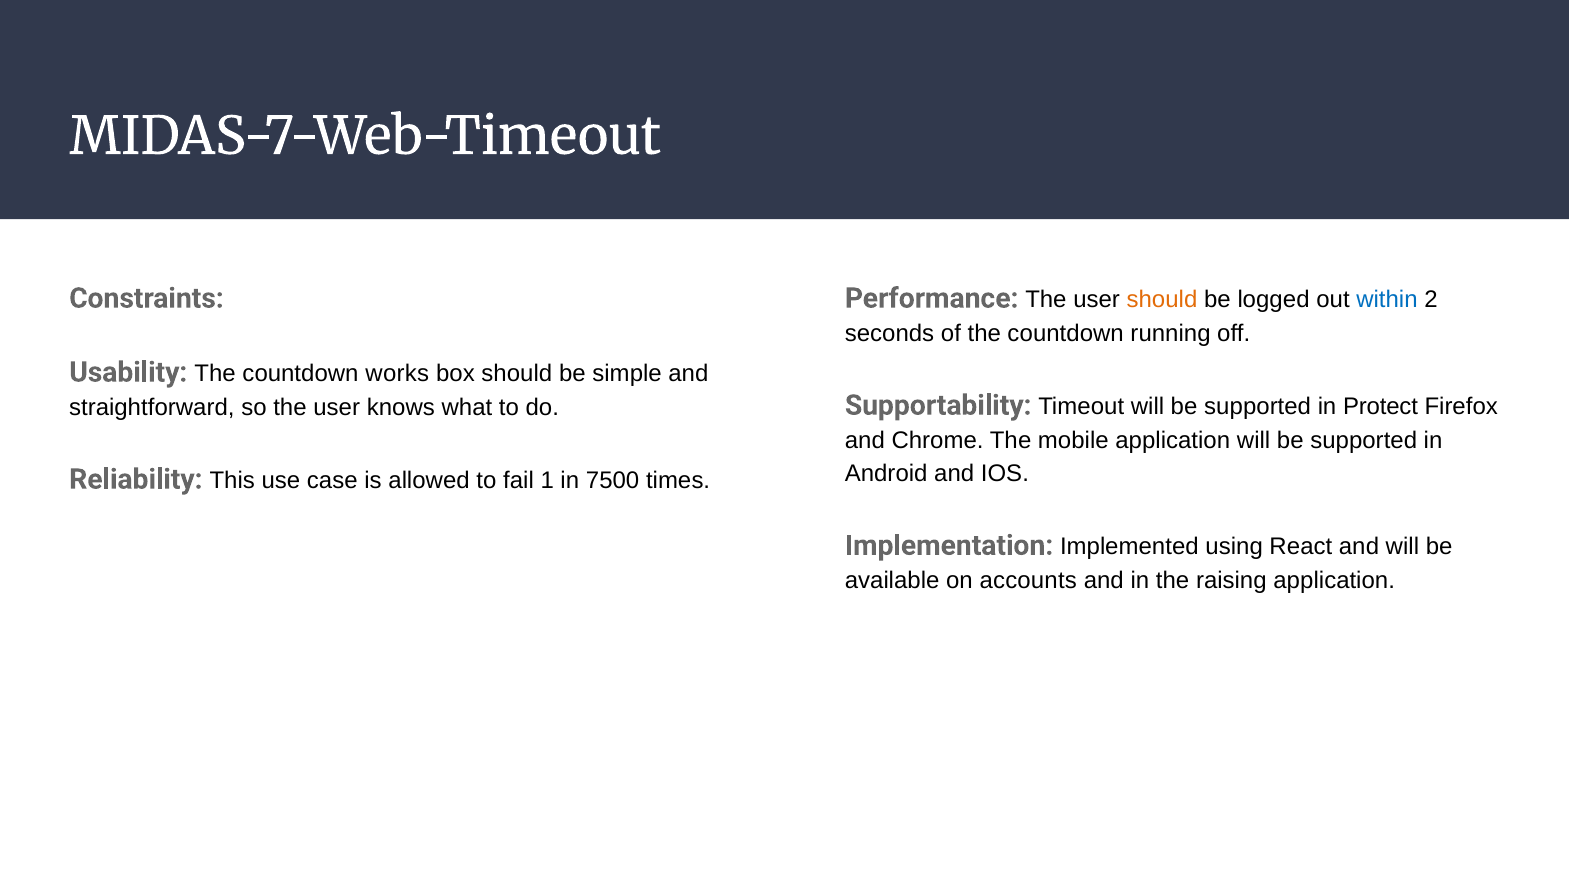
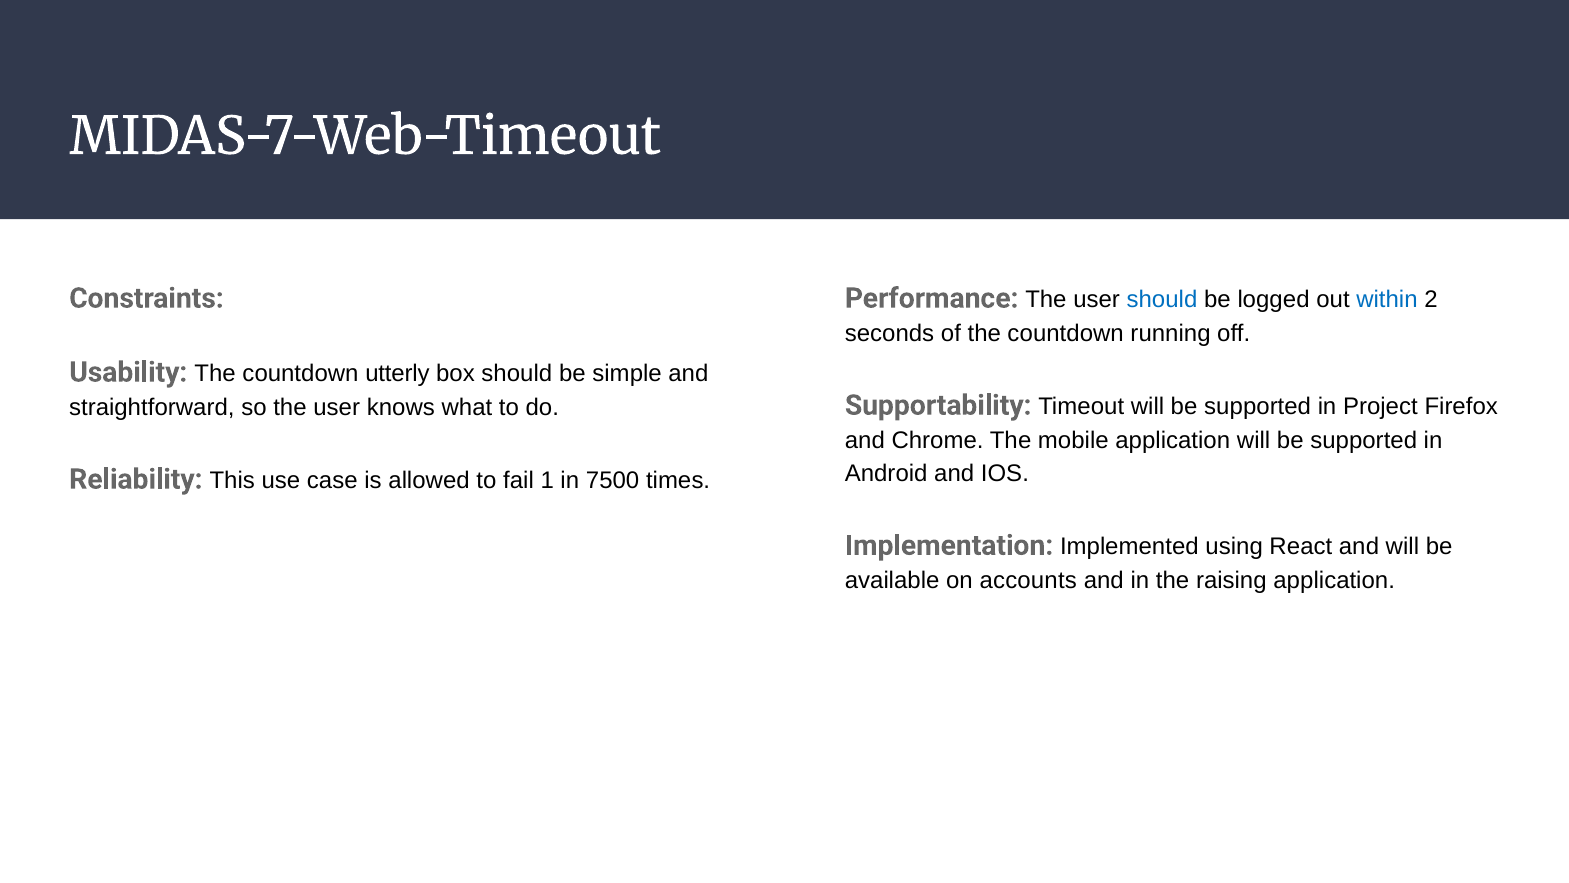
should colour: orange -> blue (1162, 300)
works: works -> utterly (397, 374)
Protect: Protect -> Project (1380, 407)
